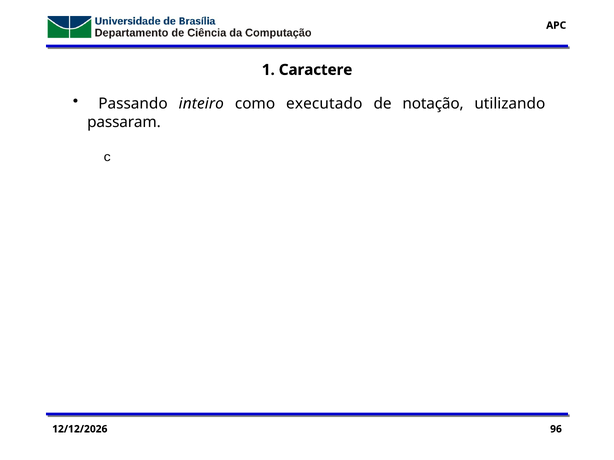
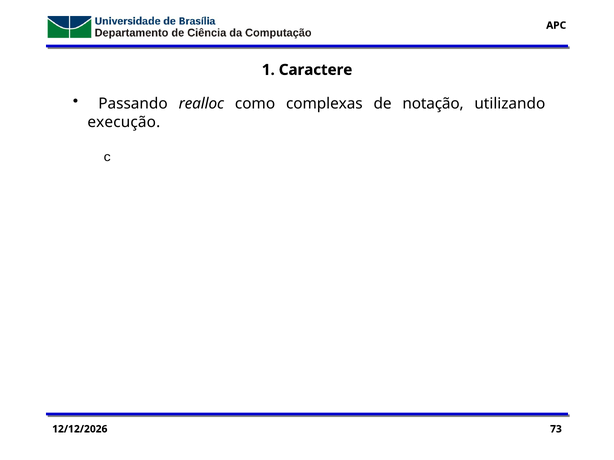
inteiro: inteiro -> realloc (201, 104)
executado: executado -> complexas (324, 104)
passaram: passaram -> execução (124, 122)
96: 96 -> 73 (556, 429)
